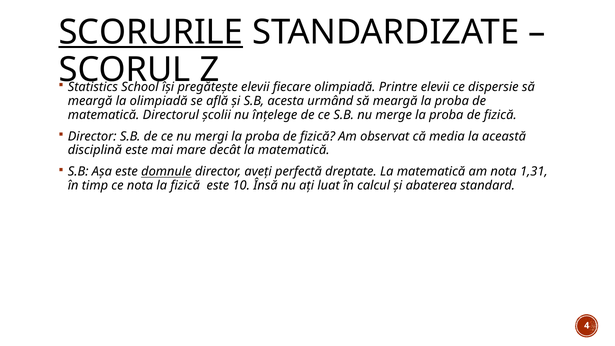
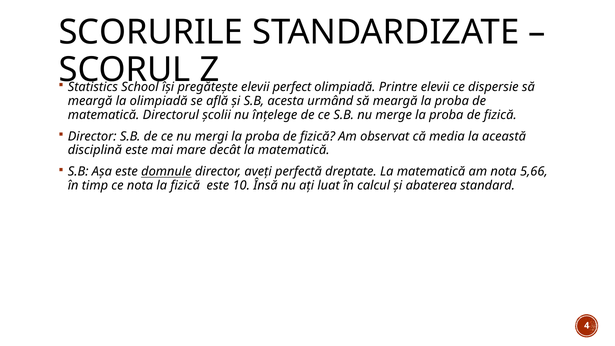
SCORURILE underline: present -> none (151, 32)
fiecare: fiecare -> perfect (292, 87)
1,31: 1,31 -> 5,66 (534, 172)
